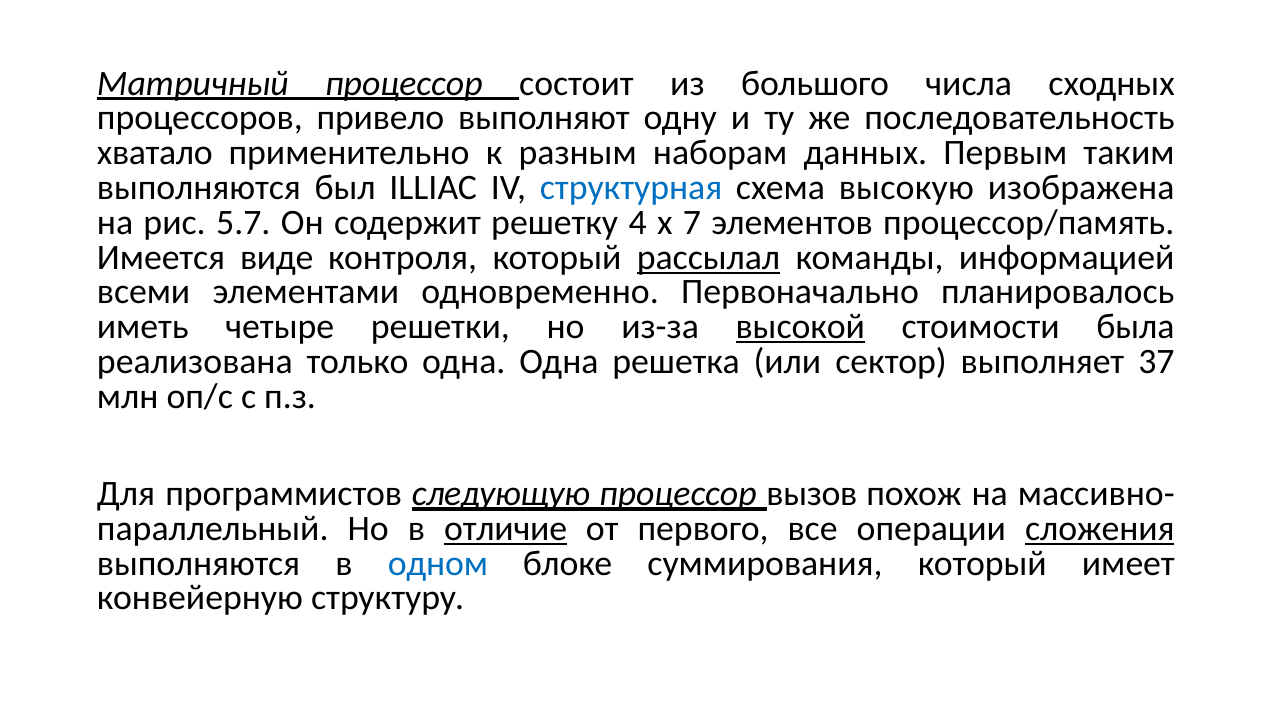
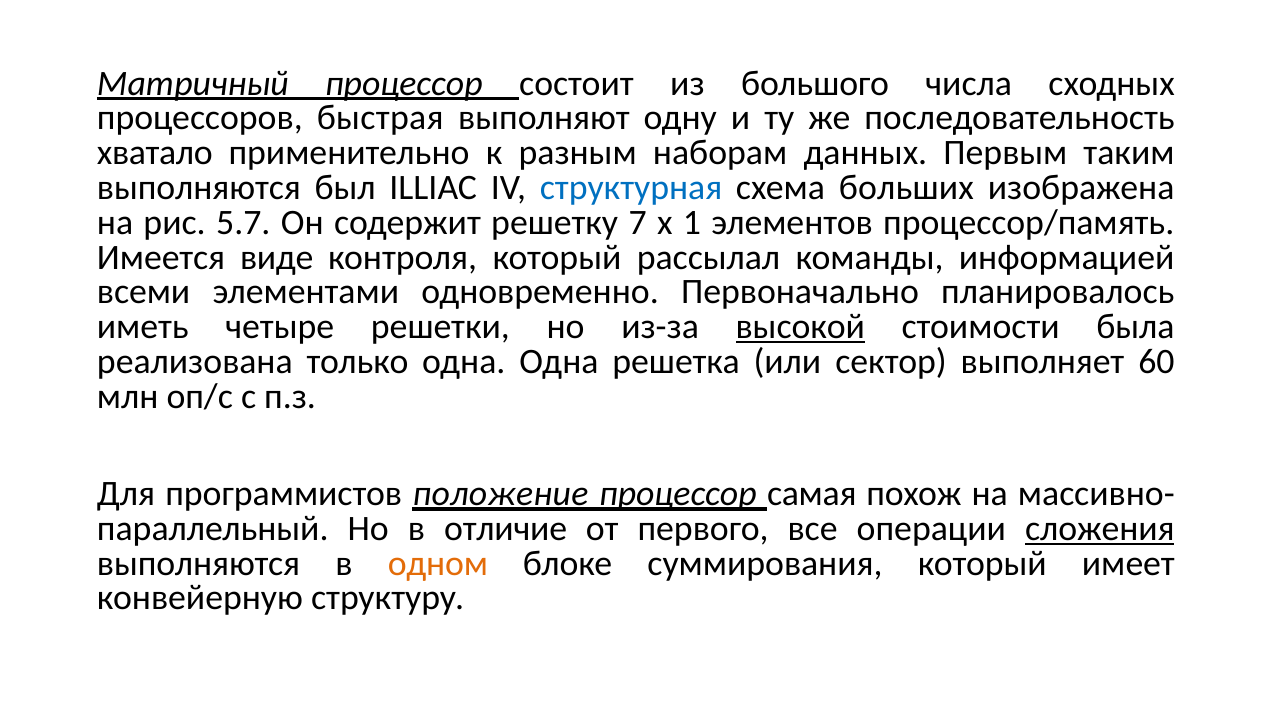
привело: привело -> быстрая (380, 118)
высокую: высокую -> больших (906, 188)
4: 4 -> 7 (638, 223)
7: 7 -> 1 (692, 223)
рассылал underline: present -> none (709, 258)
37: 37 -> 60 (1156, 362)
следующую: следующую -> положение (501, 494)
вызов: вызов -> самая (812, 494)
отличие underline: present -> none (506, 529)
одном colour: blue -> orange (438, 564)
